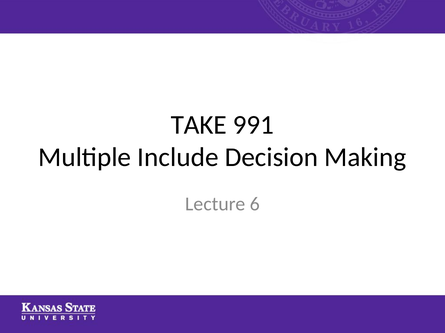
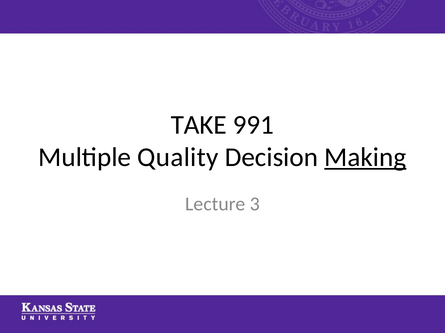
Include: Include -> Quality (178, 158)
Making underline: none -> present (365, 158)
6: 6 -> 3 (255, 205)
